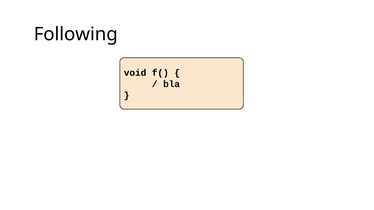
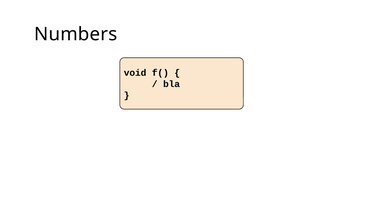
Following: Following -> Numbers (76, 34)
